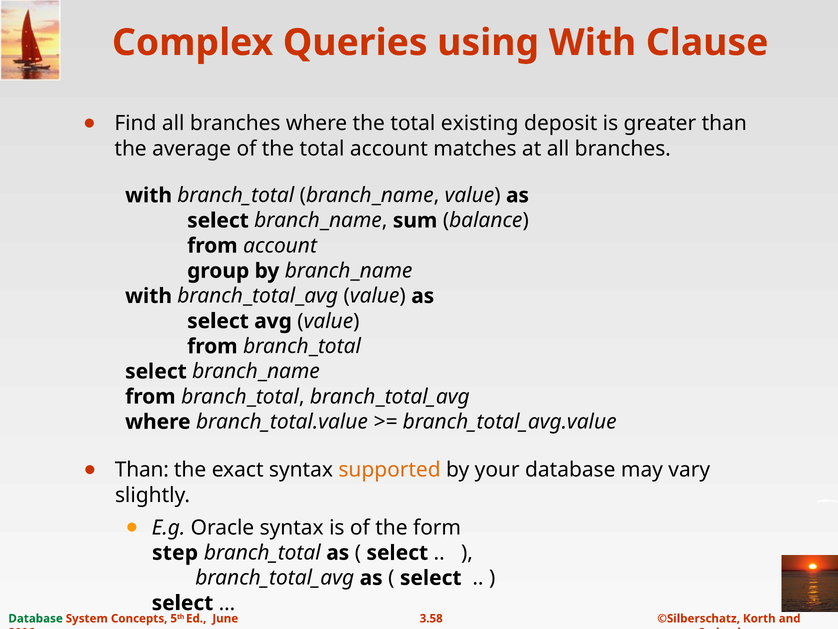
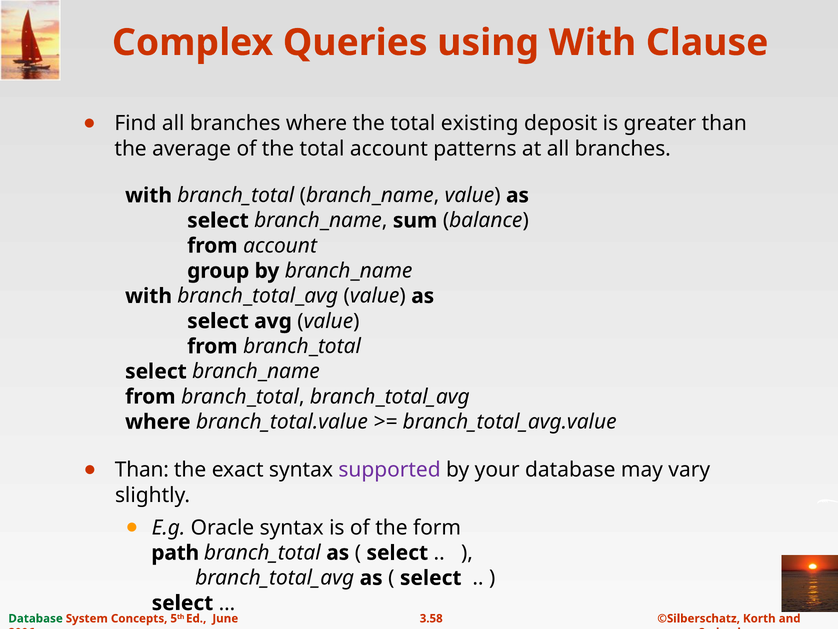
matches: matches -> patterns (475, 149)
supported colour: orange -> purple (390, 470)
step: step -> path (175, 552)
